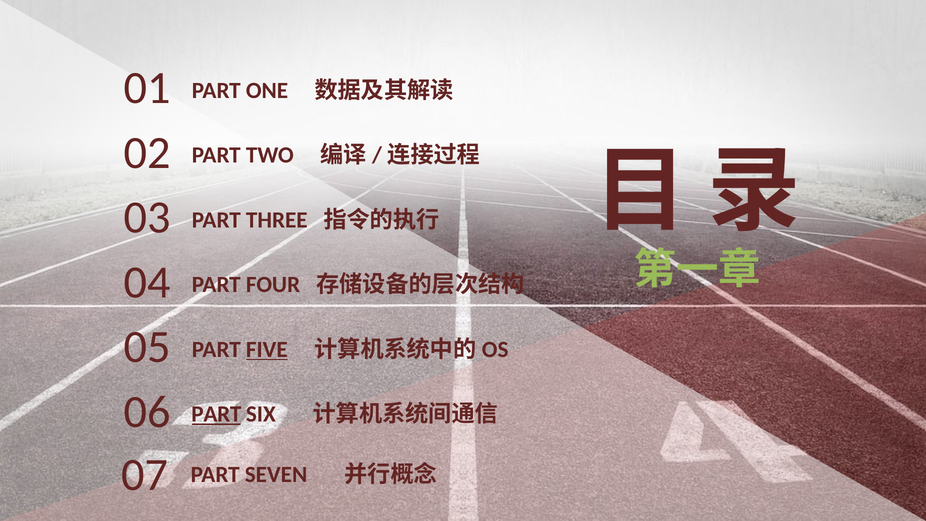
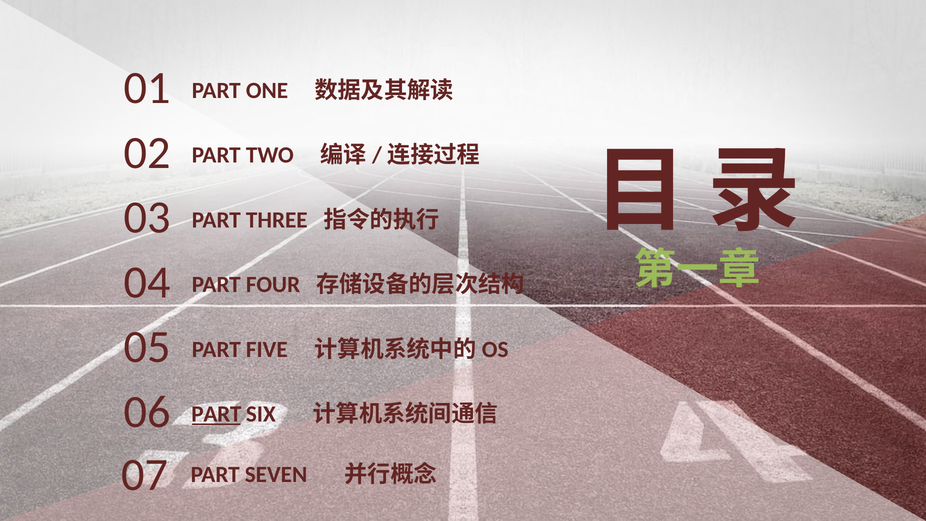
FIVE underline: present -> none (267, 349)
